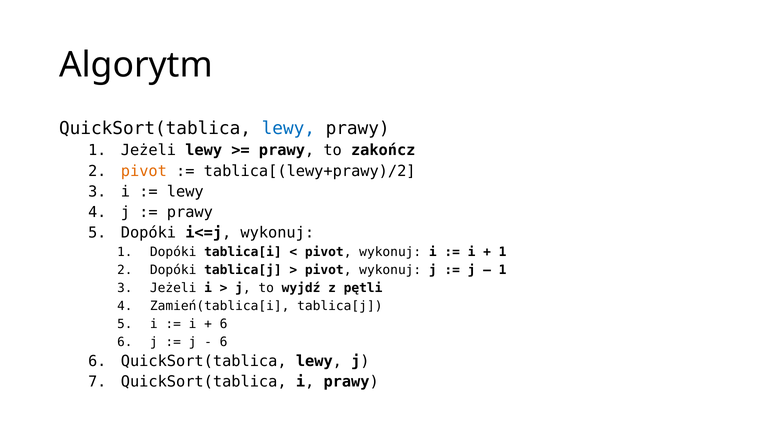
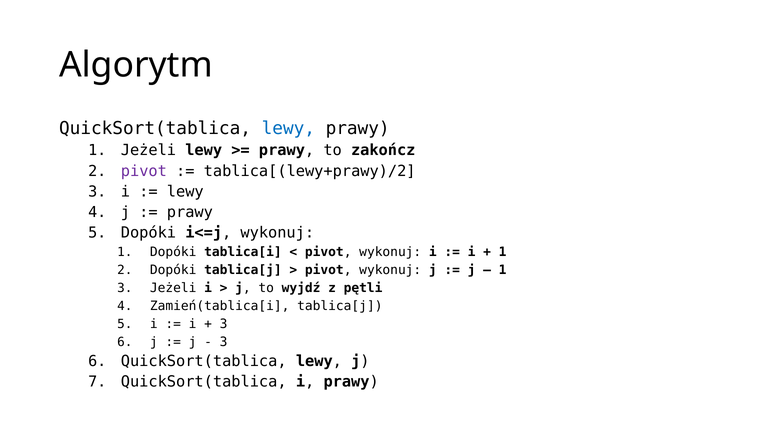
pivot colour: orange -> purple (144, 171)
6: 6 -> 3 (224, 324)
6: 6 -> 3 (224, 342)
